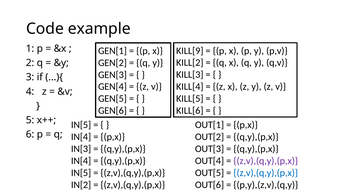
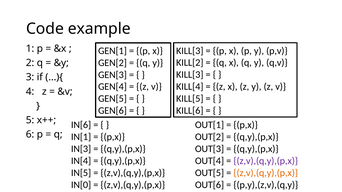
KILL[9: KILL[9 -> KILL[3 (190, 51)
IN[5: IN[5 -> IN[6 (81, 125)
IN[4: IN[4 -> IN[1 (81, 137)
z,v),(q,y),(p,x colour: blue -> orange (266, 173)
IN[2: IN[2 -> IN[0 (81, 185)
